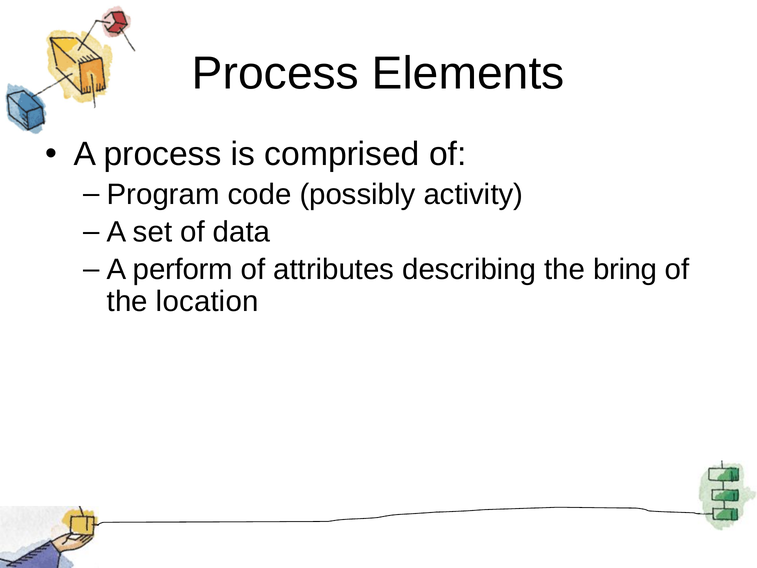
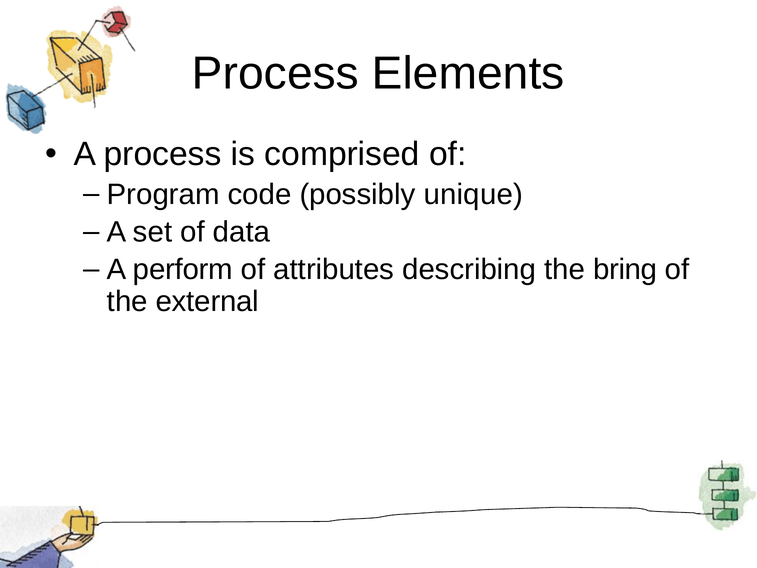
activity: activity -> unique (473, 194)
location: location -> external (207, 301)
